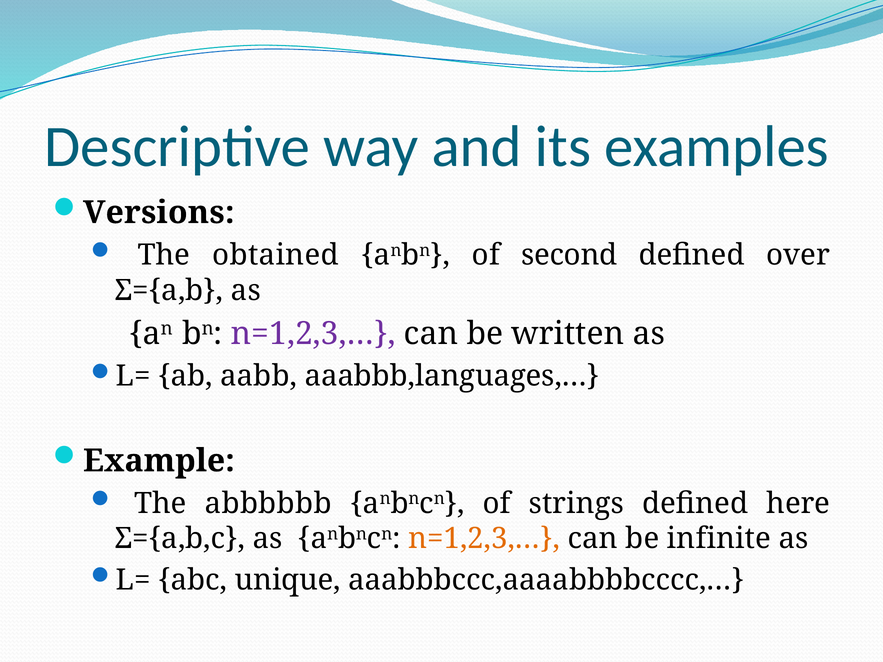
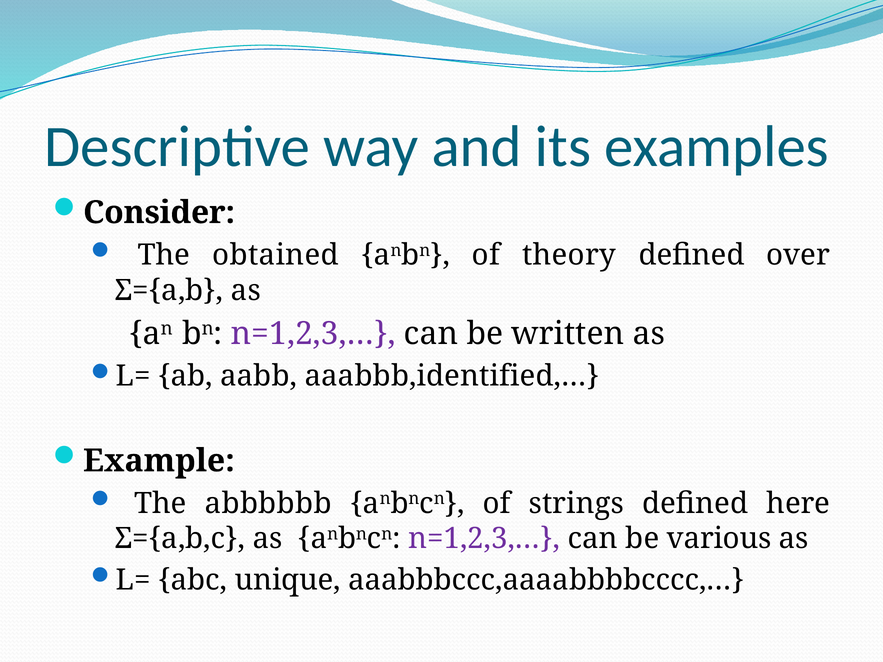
Versions: Versions -> Consider (159, 213)
second: second -> theory (569, 255)
aaabbb,languages,…: aaabbb,languages,… -> aaabbb,identified,… (452, 376)
n=1,2,3,… colour: orange -> purple (484, 539)
infinite: infinite -> various (719, 539)
